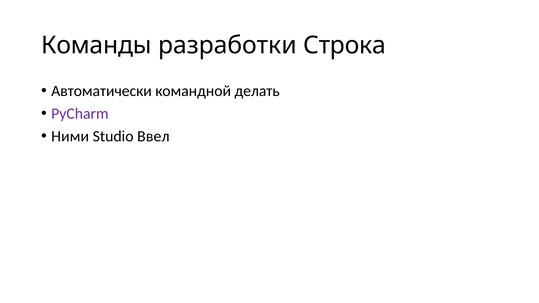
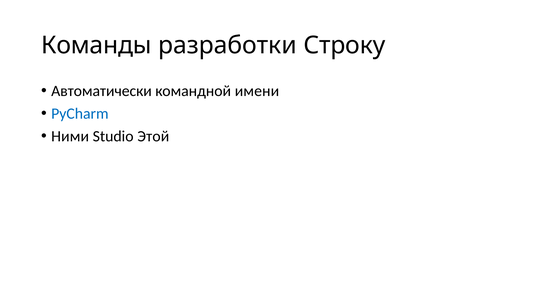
Строка: Строка -> Строку (344, 45)
делать: делать -> имени (257, 91)
PyCharm colour: purple -> blue (80, 114)
Ввел: Ввел -> Этой (153, 136)
